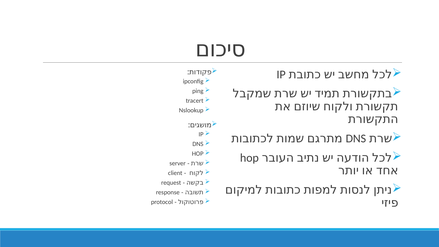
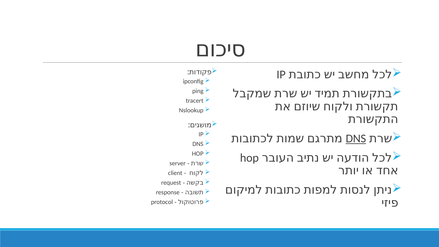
DNS underline: none -> present (356, 139)
